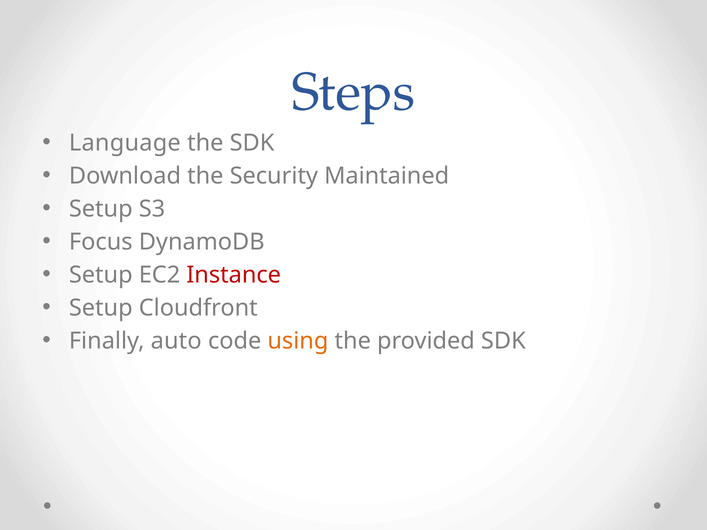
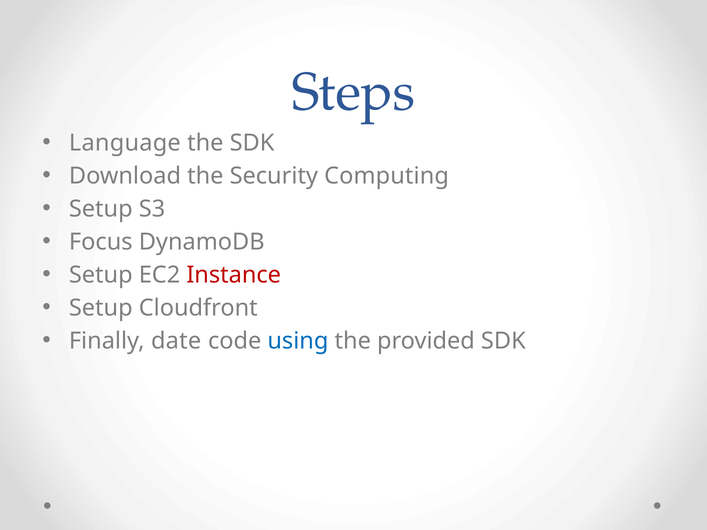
Maintained: Maintained -> Computing (387, 176)
auto: auto -> date (176, 341)
using colour: orange -> blue (298, 341)
